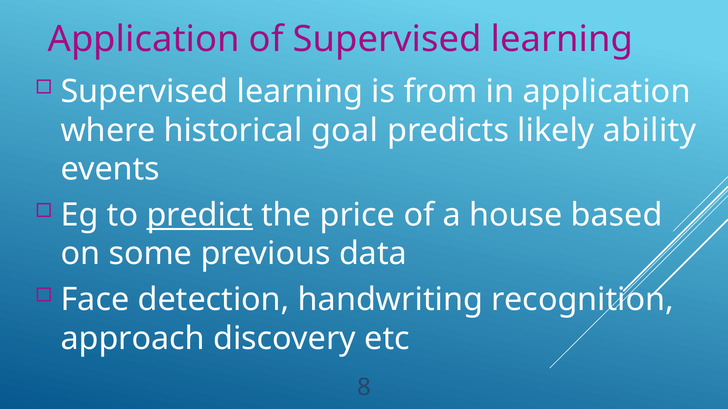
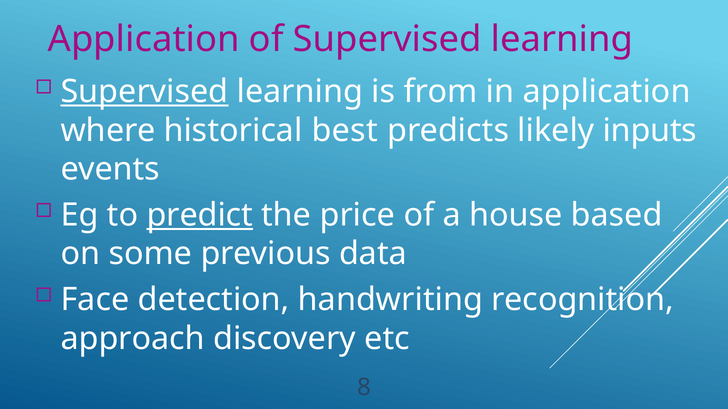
Supervised underline: none -> present (144, 92)
goal: goal -> best (345, 131)
ability: ability -> inputs (650, 131)
